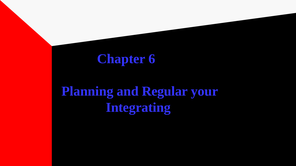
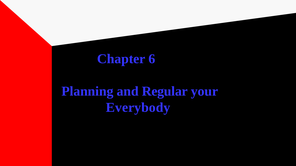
Integrating: Integrating -> Everybody (138, 108)
